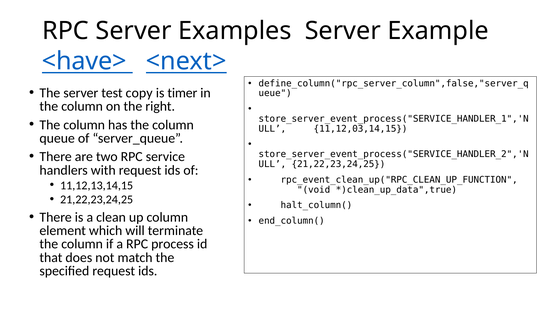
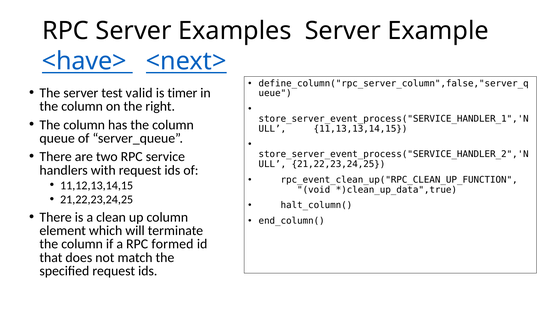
copy: copy -> valid (139, 93)
11,12,03,14,15: 11,12,03,14,15 -> 11,13,13,14,15 (361, 129)
process: process -> formed (172, 244)
